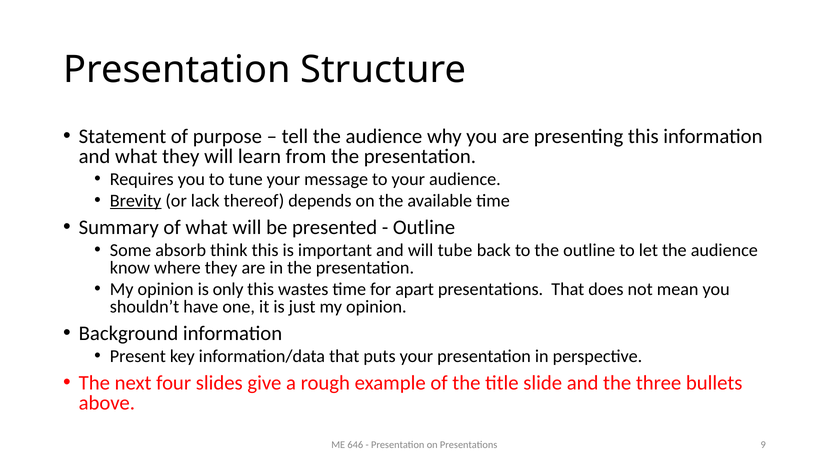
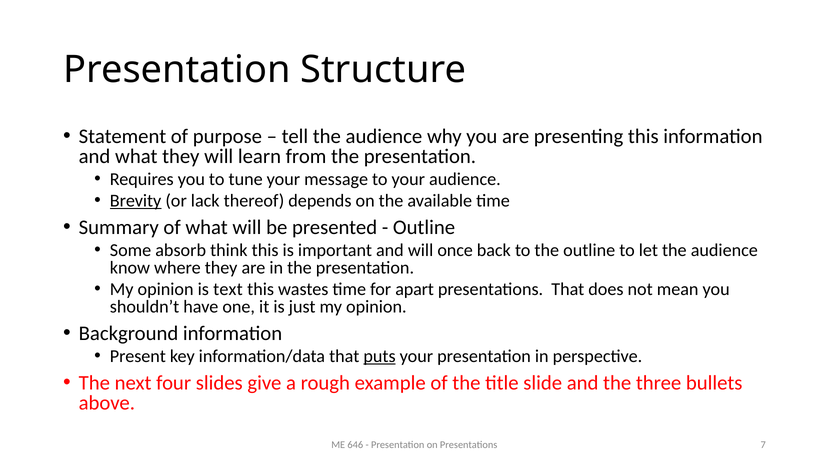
tube: tube -> once (455, 250)
only: only -> text (228, 290)
puts underline: none -> present (380, 357)
9: 9 -> 7 (763, 445)
